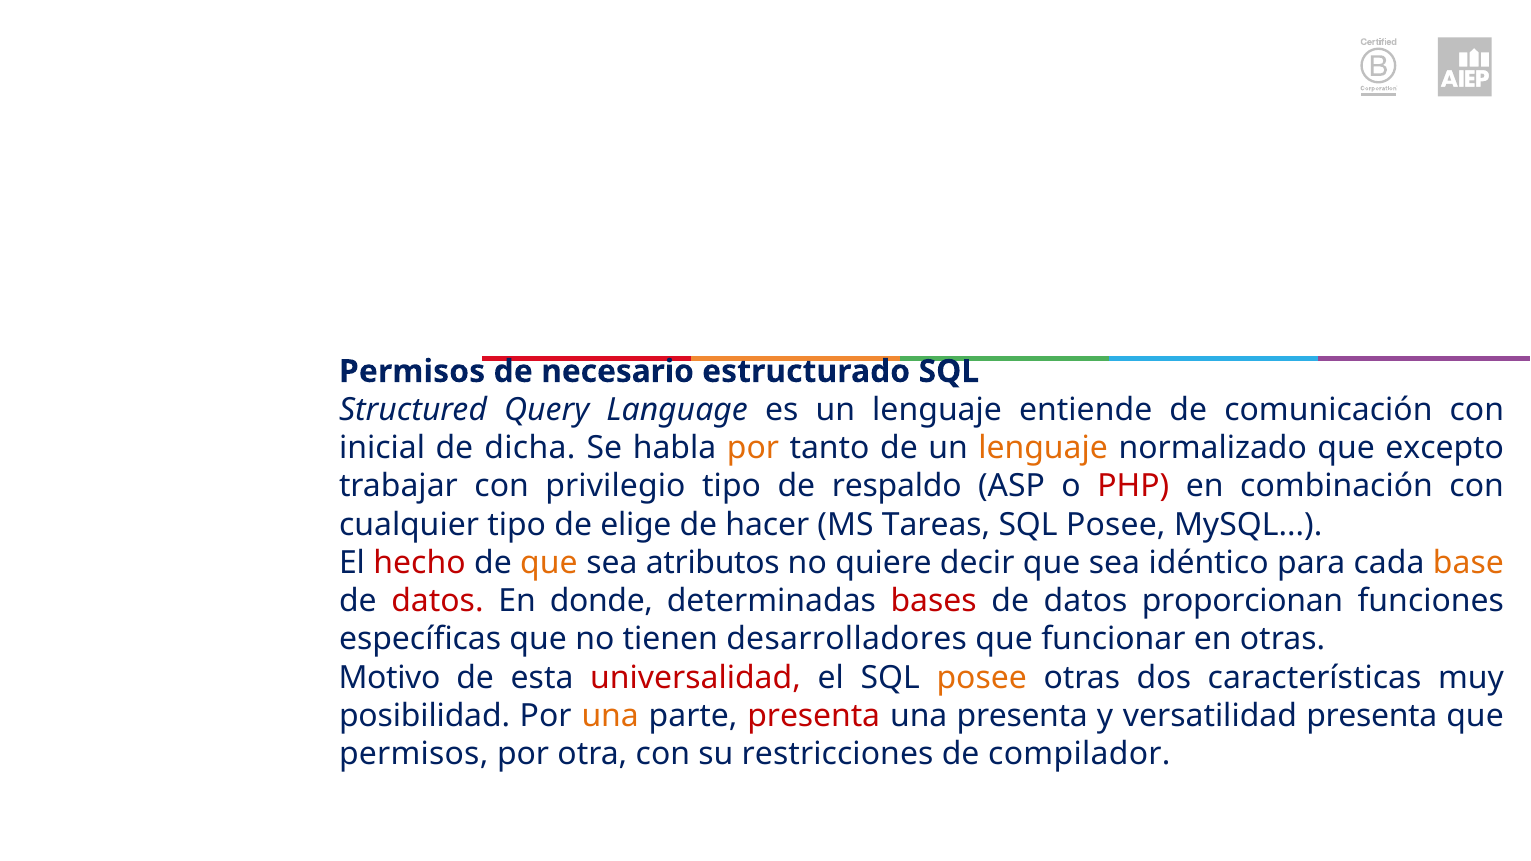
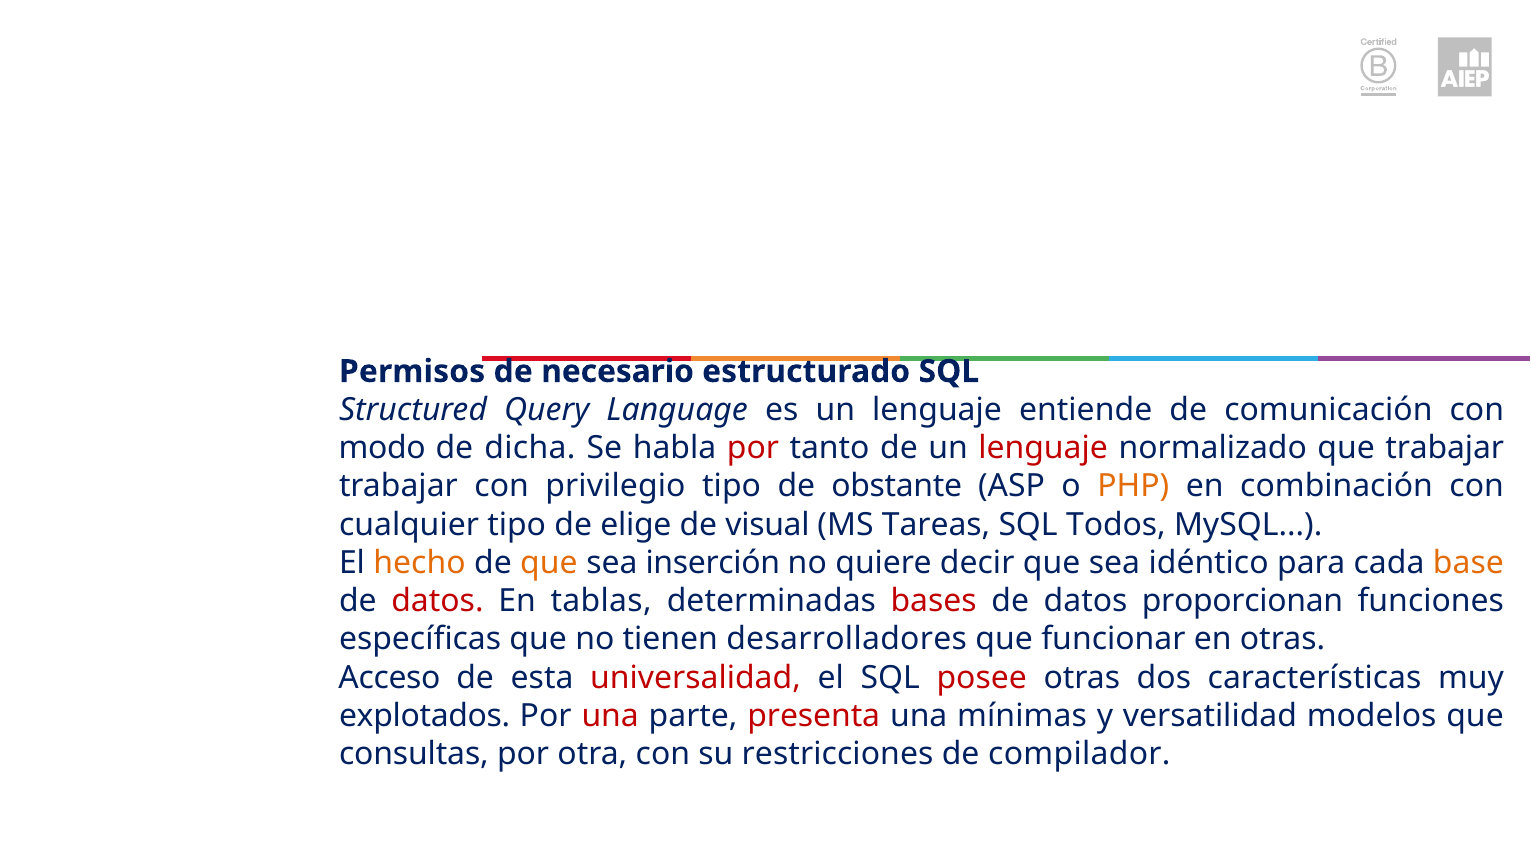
inicial: inicial -> modo (382, 448)
por colour: orange -> red (753, 448)
lenguaje colour: orange -> red (1043, 448)
que excepto: excepto -> trabajar (1445, 448)
respaldo: respaldo -> obstante (897, 486)
PHP colour: red -> orange (1133, 486)
hacer: hacer -> visual (768, 525)
Posee: Posee -> Todos (1116, 525)
hecho colour: red -> orange (420, 563)
atributos: atributos -> inserción (713, 563)
donde: donde -> tablas (601, 601)
Motivo: Motivo -> Acceso (389, 678)
posee colour: orange -> red (982, 678)
posibilidad: posibilidad -> explotados (425, 716)
una colour: orange -> red (610, 716)
una presenta: presenta -> mínimas (1022, 716)
versatilidad presenta: presenta -> modelos (1372, 716)
permisos: permisos -> consultas (414, 754)
